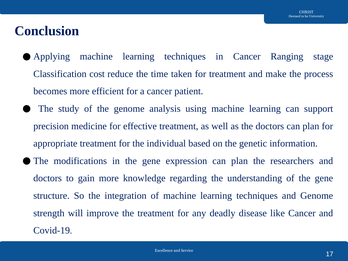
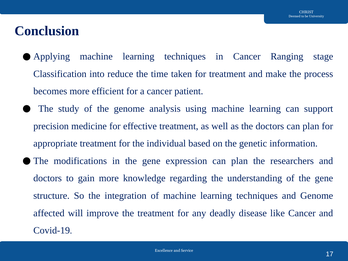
cost: cost -> into (97, 74)
strength: strength -> affected (49, 213)
